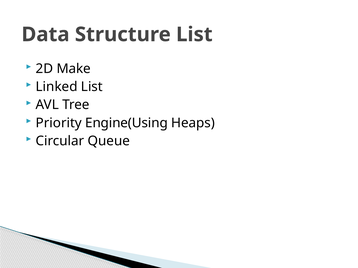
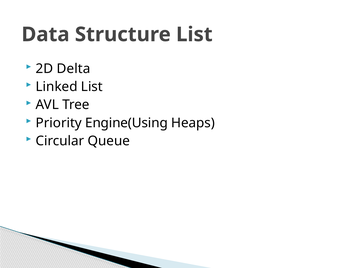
Make: Make -> Delta (74, 69)
